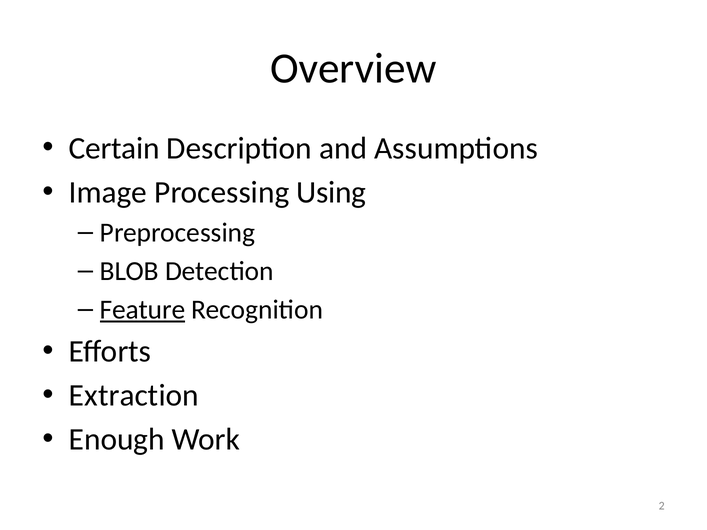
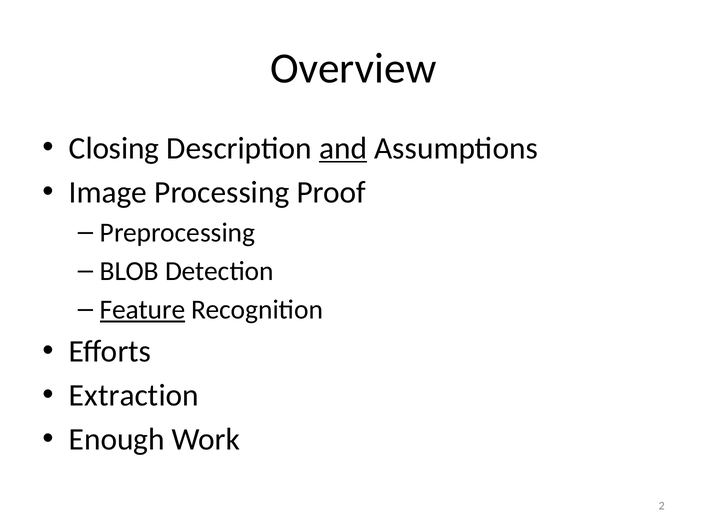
Certain: Certain -> Closing (114, 148)
and underline: none -> present (343, 148)
Using: Using -> Proof (331, 192)
